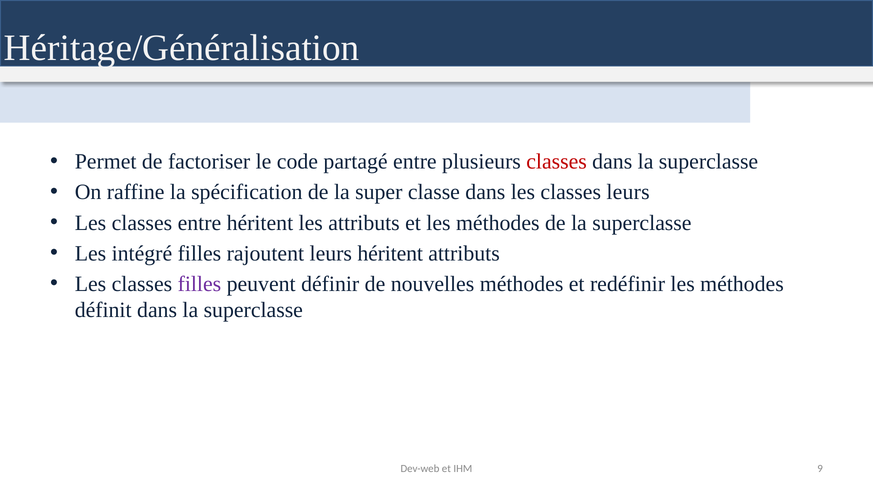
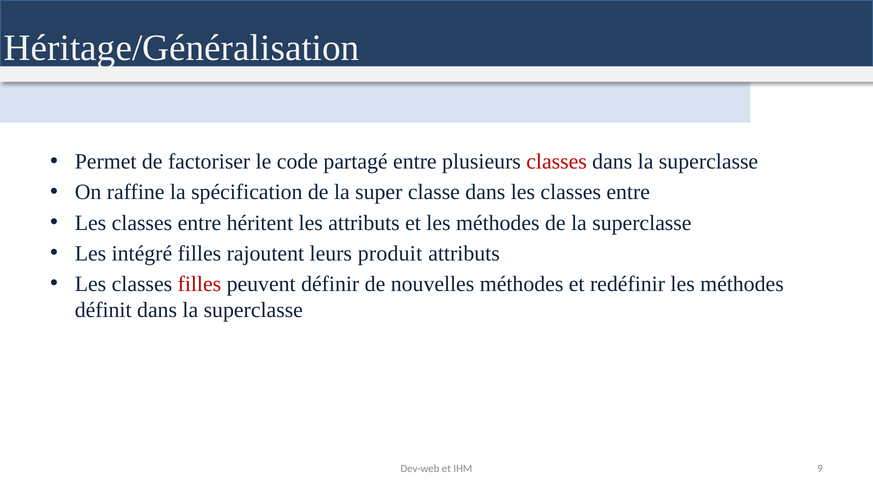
dans les classes leurs: leurs -> entre (628, 192)
leurs héritent: héritent -> produit (390, 253)
filles colour: purple -> red (199, 284)
